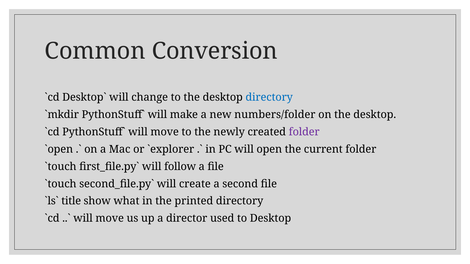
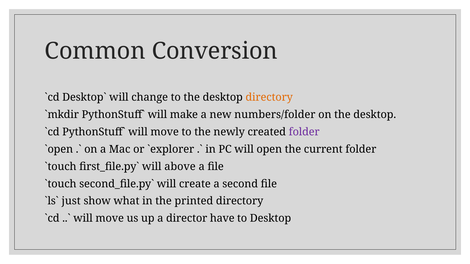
directory colour: blue -> orange (269, 97)
follow: follow -> above (180, 167)
title: title -> just (71, 201)
used: used -> have (222, 219)
